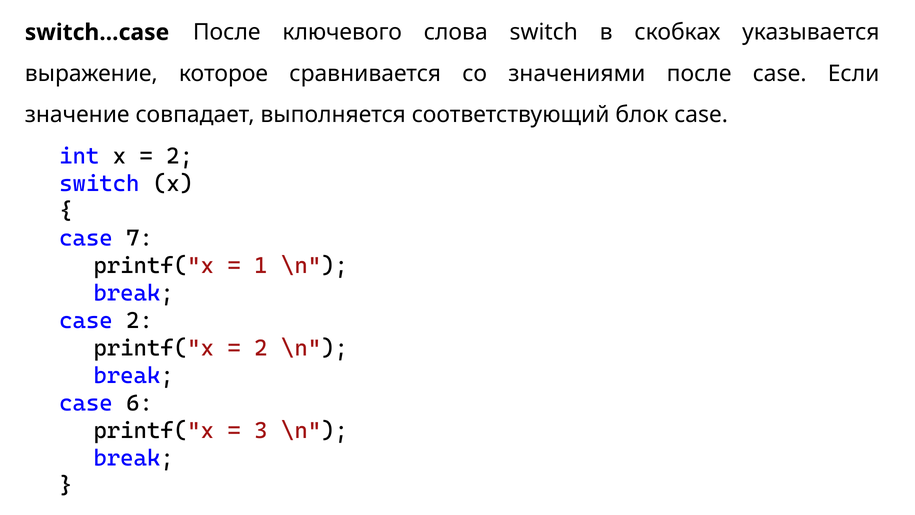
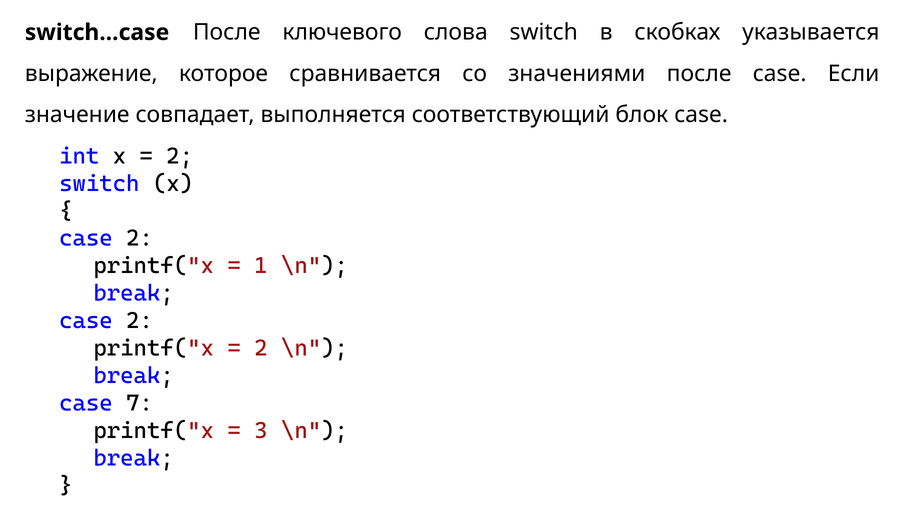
7: 7 -> 2 (139, 238)
6: 6 -> 7 (139, 403)
